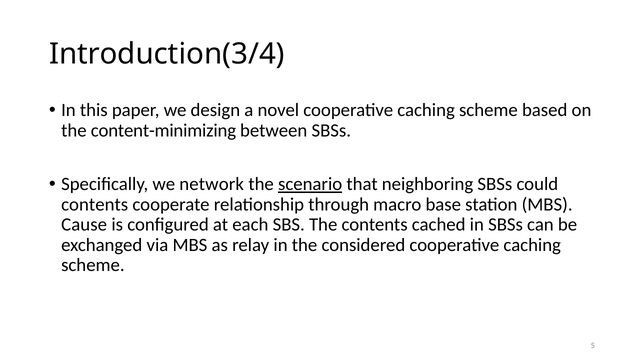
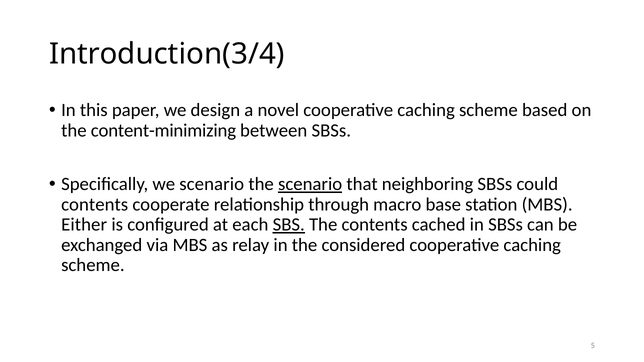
we network: network -> scenario (212, 184)
Cause: Cause -> Either (84, 225)
SBS underline: none -> present (289, 225)
